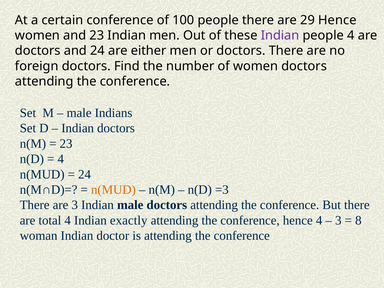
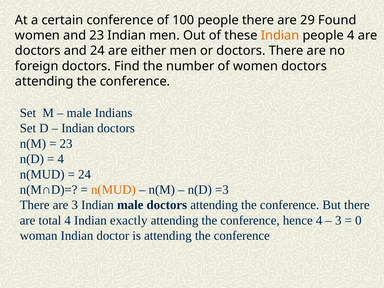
29 Hence: Hence -> Found (337, 20)
Indian colour: purple -> orange (280, 35)
8: 8 -> 0 (358, 220)
